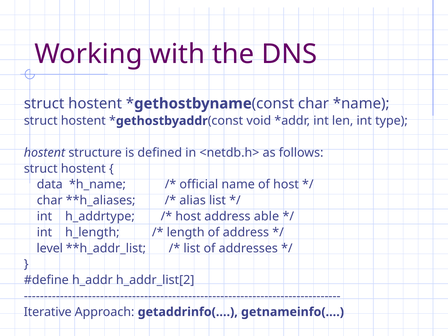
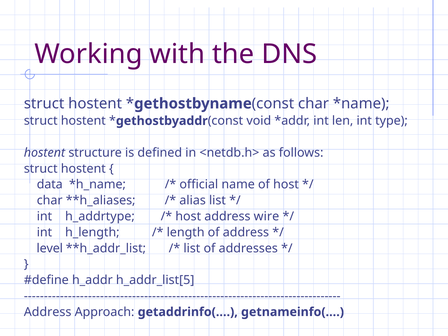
able: able -> wire (266, 216)
h_addr_list[2: h_addr_list[2 -> h_addr_list[5 (155, 280)
Iterative: Iterative -> Address (48, 312)
